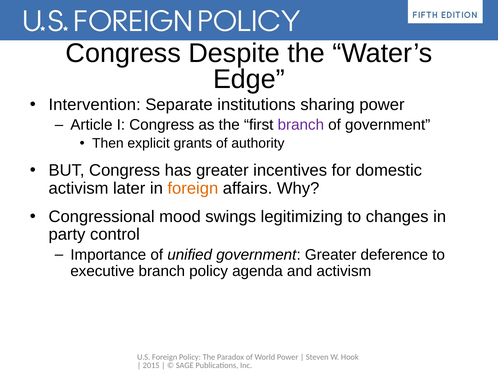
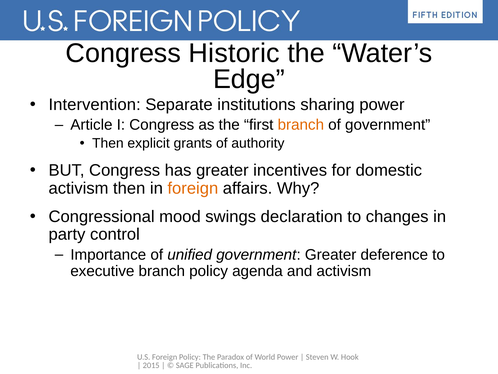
Despite: Despite -> Historic (234, 53)
branch colour: purple -> orange (301, 125)
activism later: later -> then (129, 188)
legitimizing: legitimizing -> declaration (302, 216)
